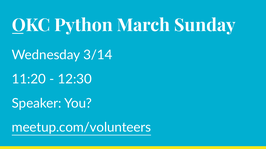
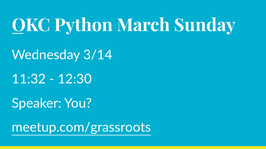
11:20: 11:20 -> 11:32 (29, 79)
meetup.com/volunteers: meetup.com/volunteers -> meetup.com/grassroots (81, 128)
